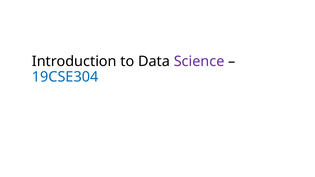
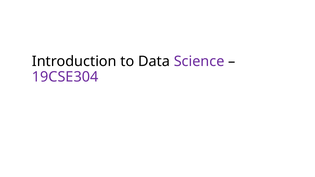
19CSE304 colour: blue -> purple (65, 77)
